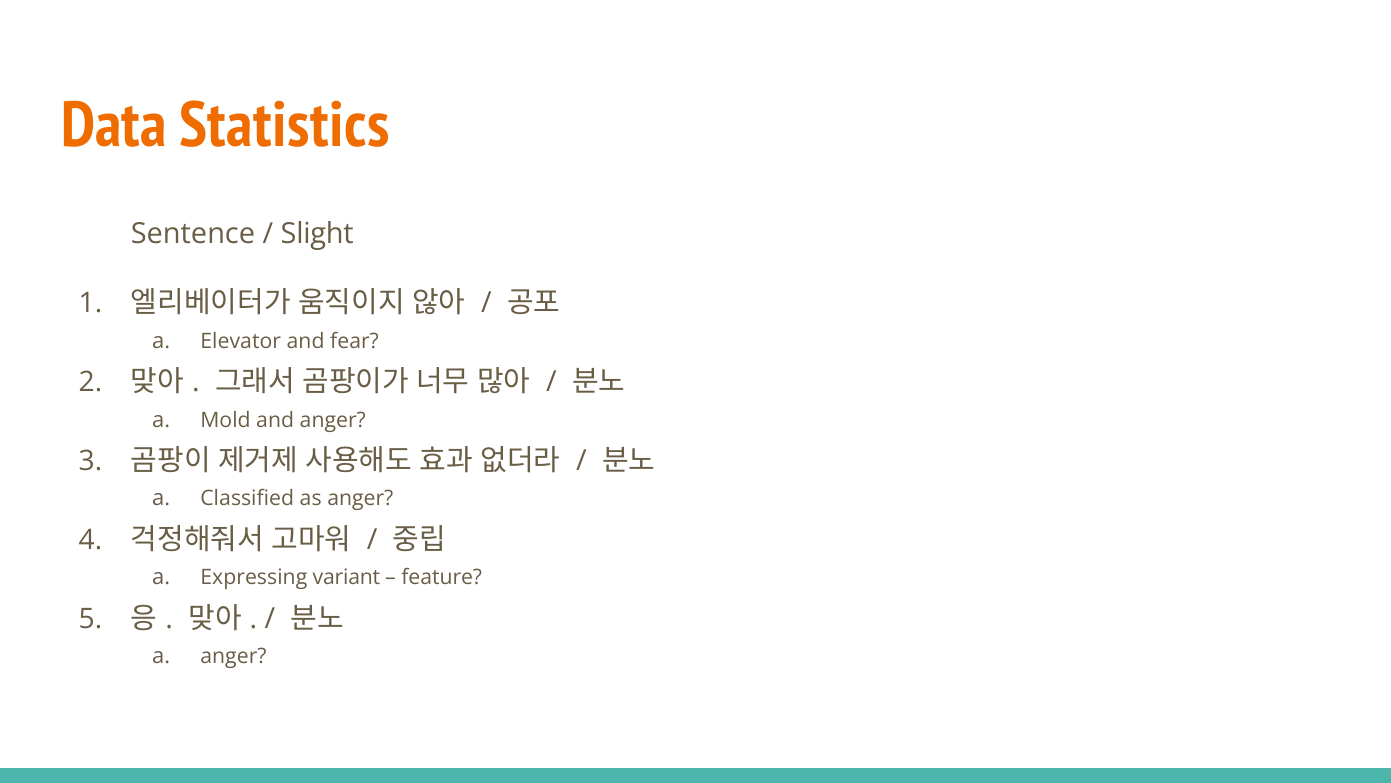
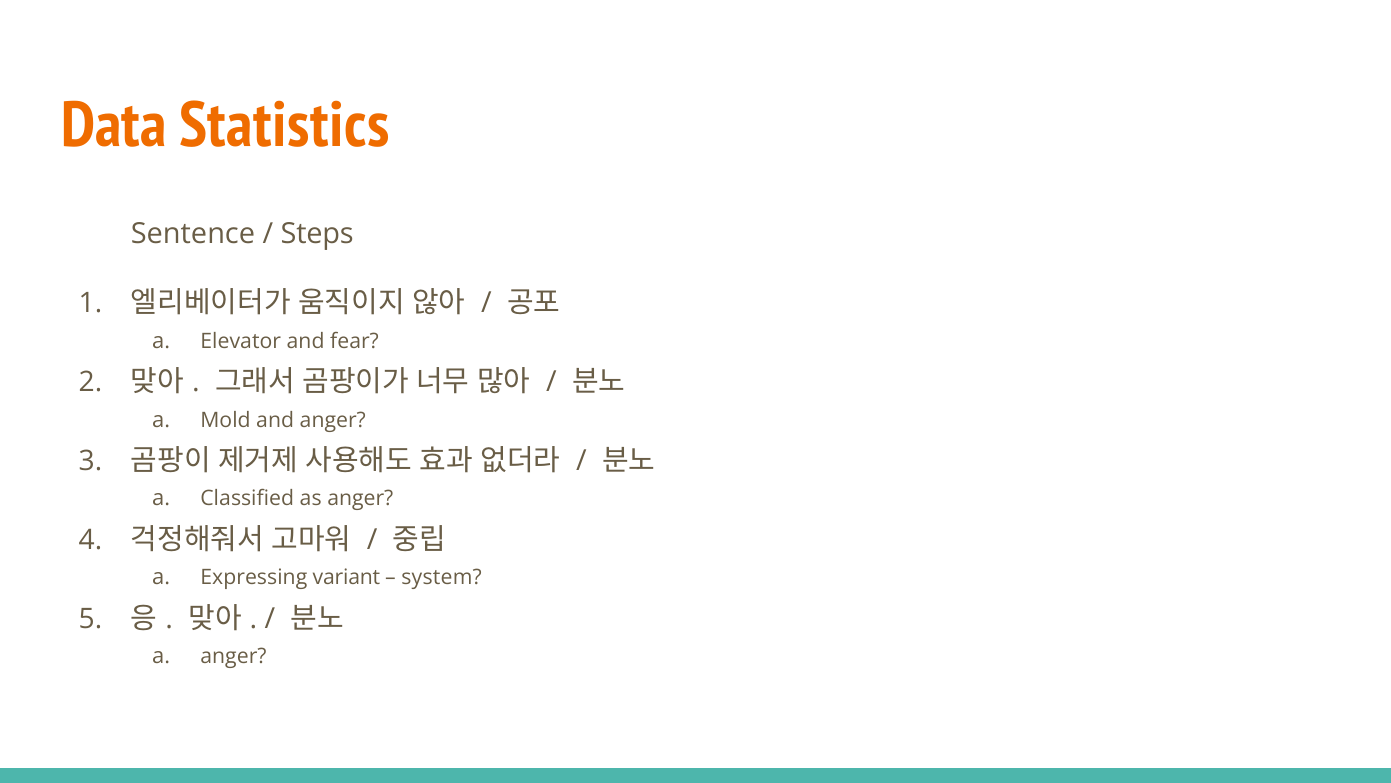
Slight: Slight -> Steps (317, 234)
feature: feature -> system (442, 577)
